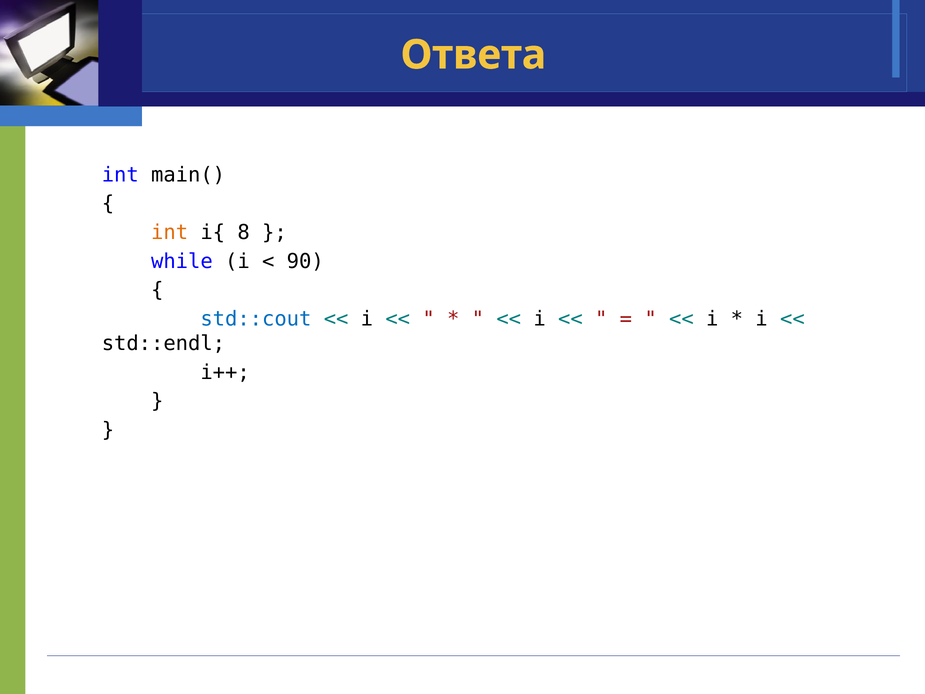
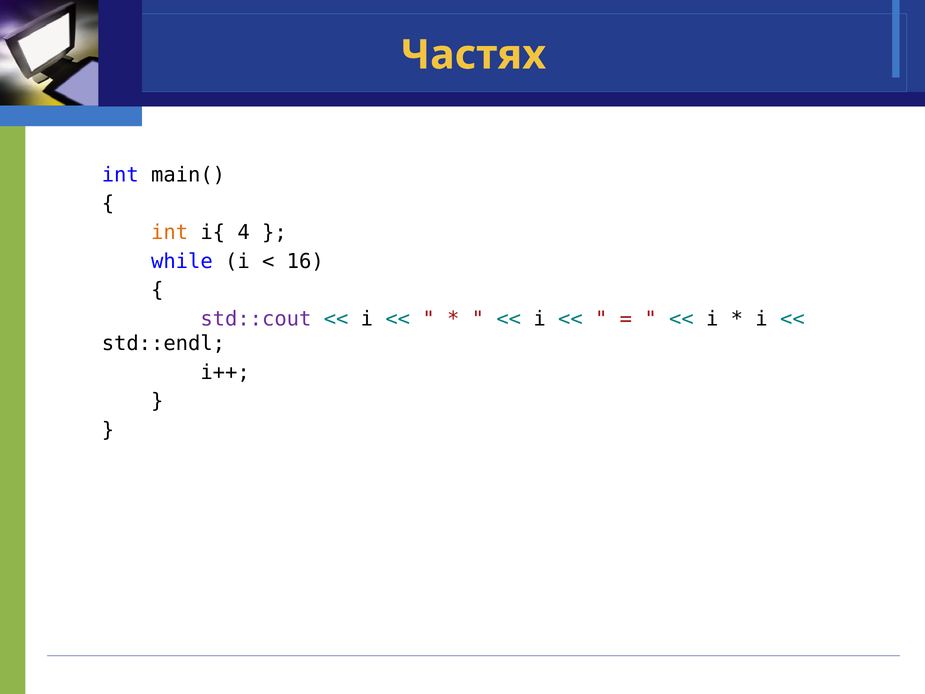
Ответа: Ответа -> Частях (473, 55)
8: 8 -> 4 (244, 232)
90: 90 -> 16 (305, 261)
std::cout colour: blue -> purple (256, 319)
